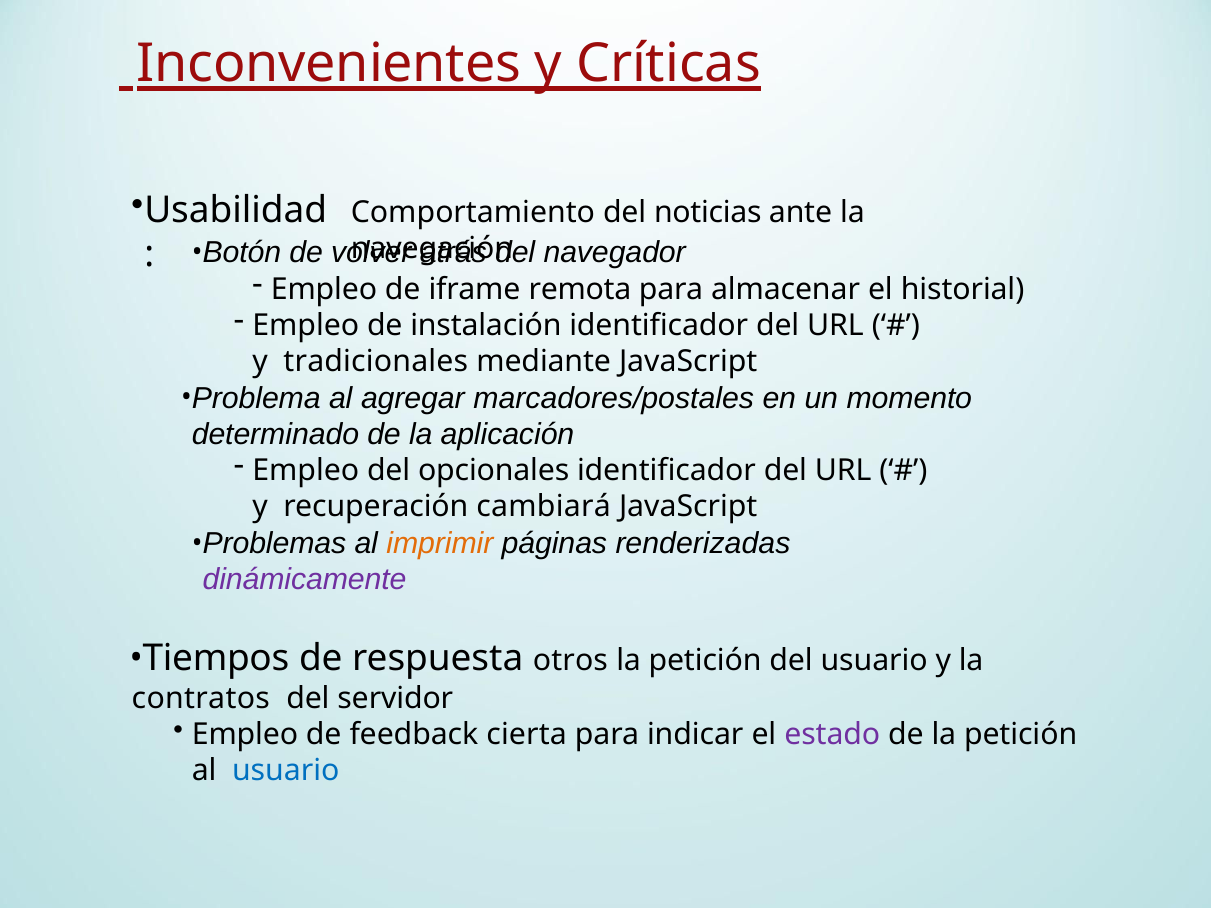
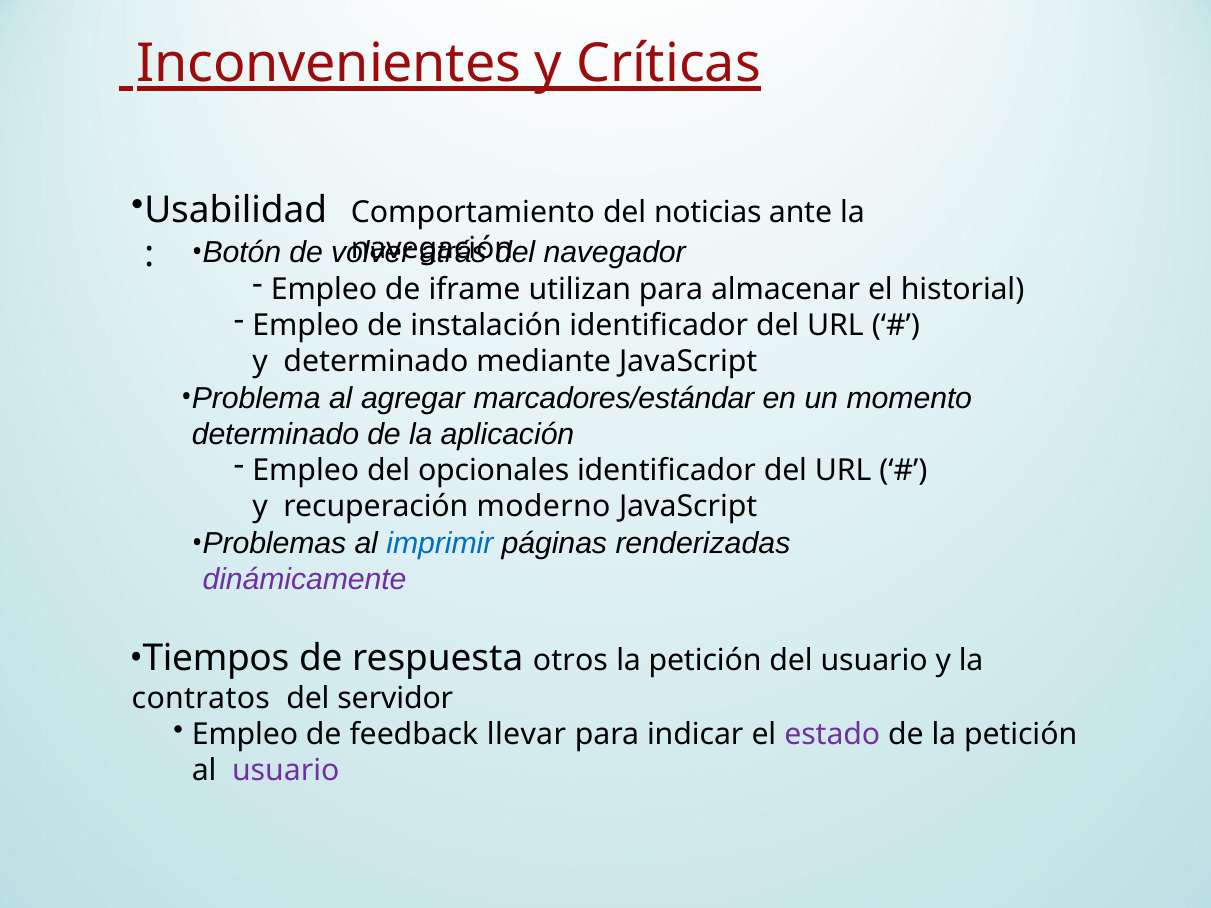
remota: remota -> utilizan (580, 289)
y tradicionales: tradicionales -> determinado (376, 362)
marcadores/postales: marcadores/postales -> marcadores/estándar (614, 398)
cambiará: cambiará -> moderno (544, 507)
imprimir colour: orange -> blue (440, 543)
cierta: cierta -> llevar (526, 735)
usuario colour: blue -> purple (286, 771)
